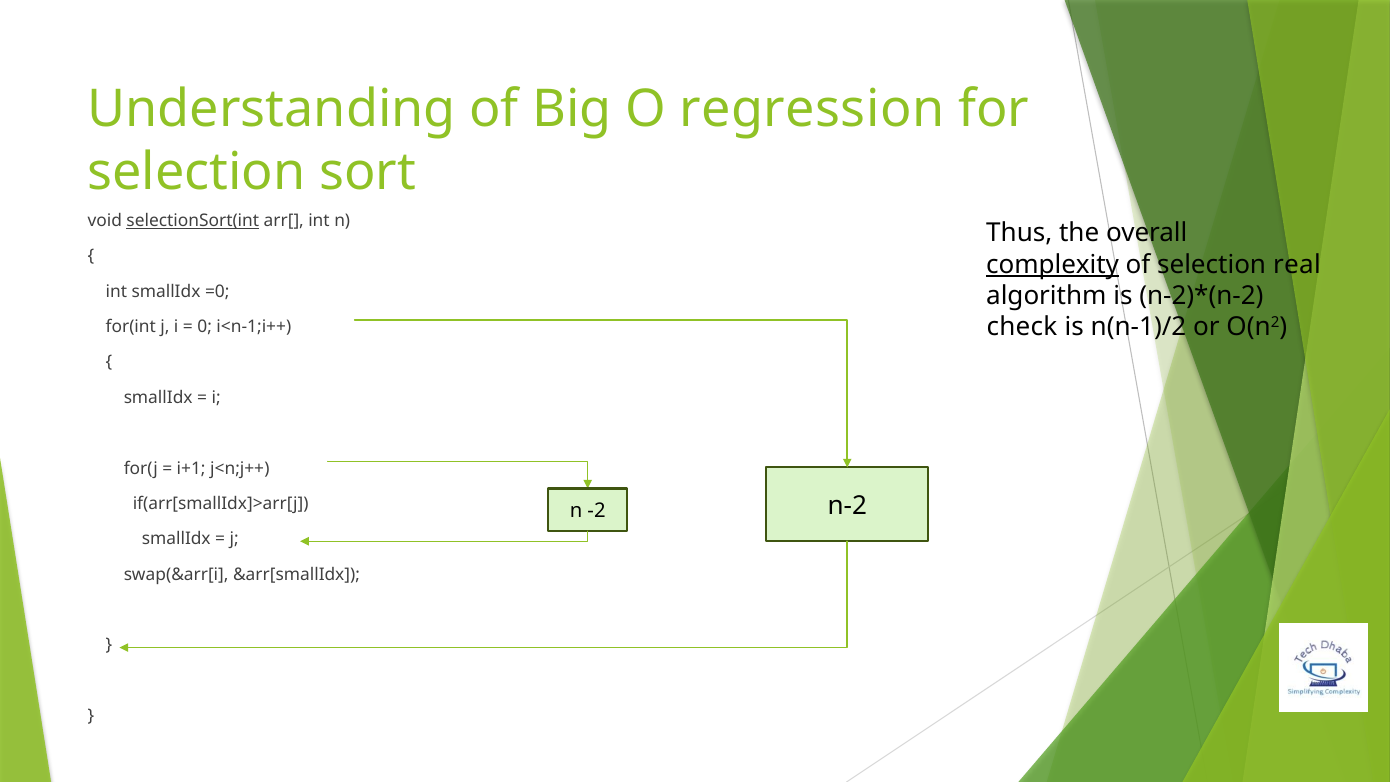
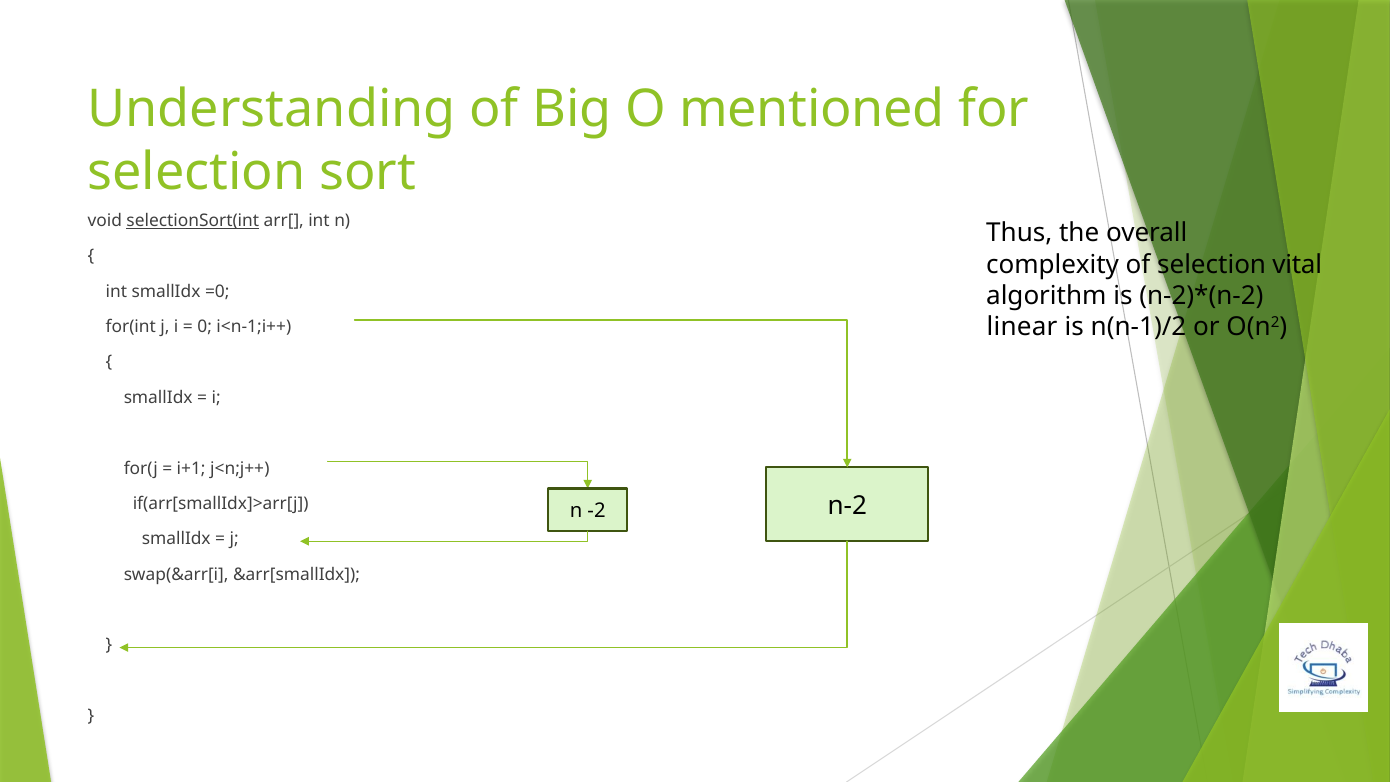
regression: regression -> mentioned (812, 110)
complexity underline: present -> none (1053, 264)
real: real -> vital (1297, 264)
check: check -> linear (1022, 327)
